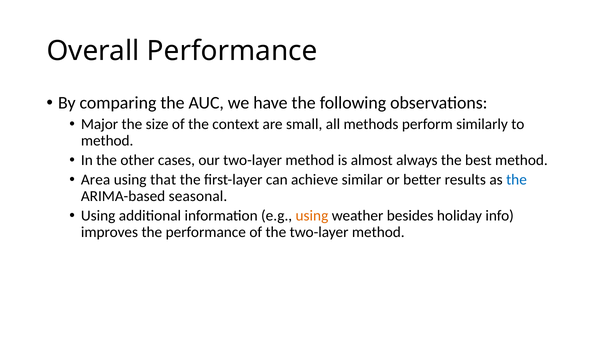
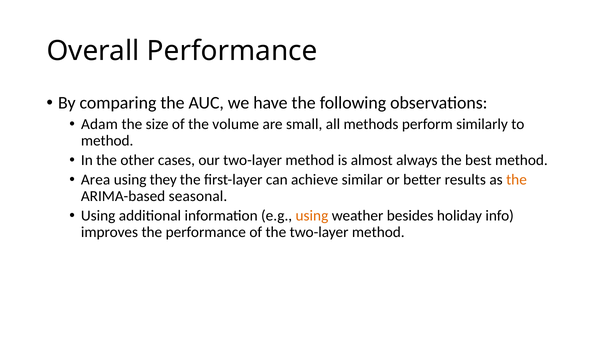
Major: Major -> Adam (99, 124)
context: context -> volume (236, 124)
that: that -> they (163, 180)
the colour: blue -> orange (517, 180)
